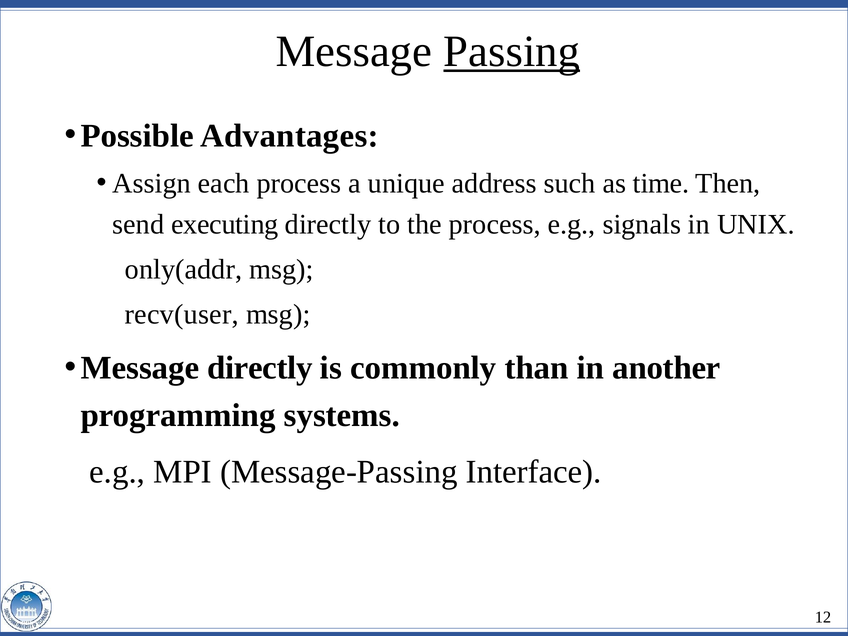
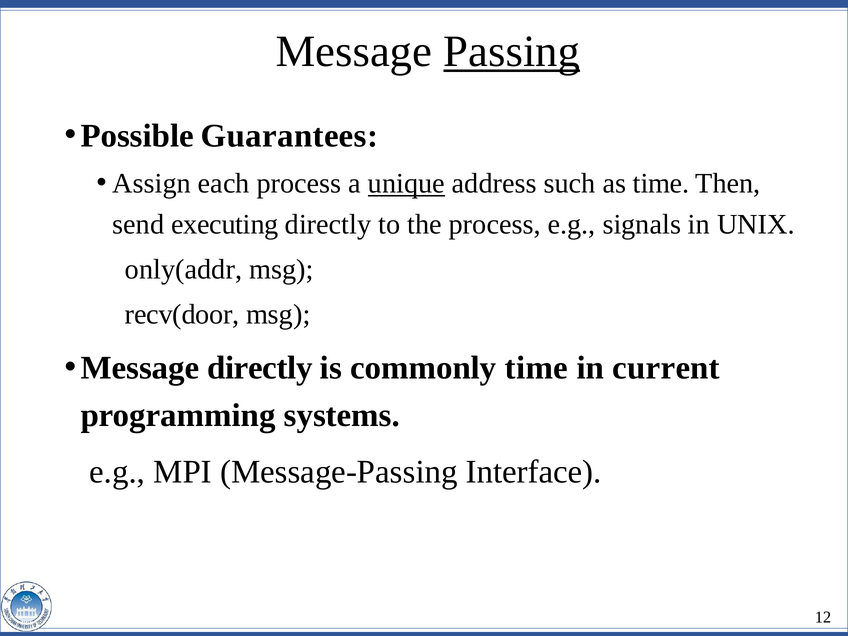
Advantages: Advantages -> Guarantees (289, 136)
unique underline: none -> present (406, 183)
recv(user: recv(user -> recv(door (182, 314)
commonly than: than -> time (536, 368)
another: another -> current (666, 368)
